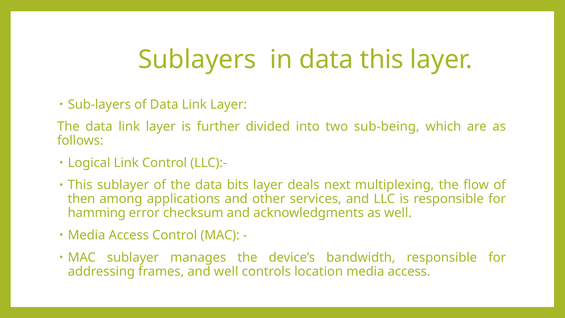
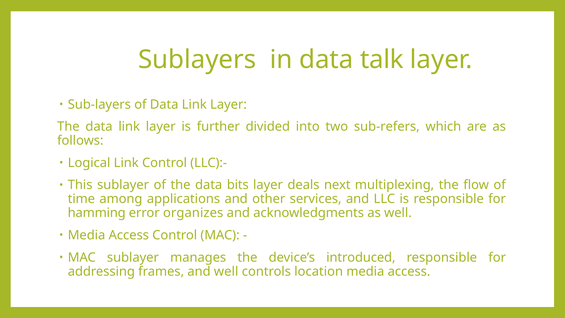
data this: this -> talk (382, 60)
sub-being: sub-being -> sub-refers (387, 127)
then: then -> time (81, 199)
checksum: checksum -> organizes (193, 213)
bandwidth: bandwidth -> introduced (361, 257)
